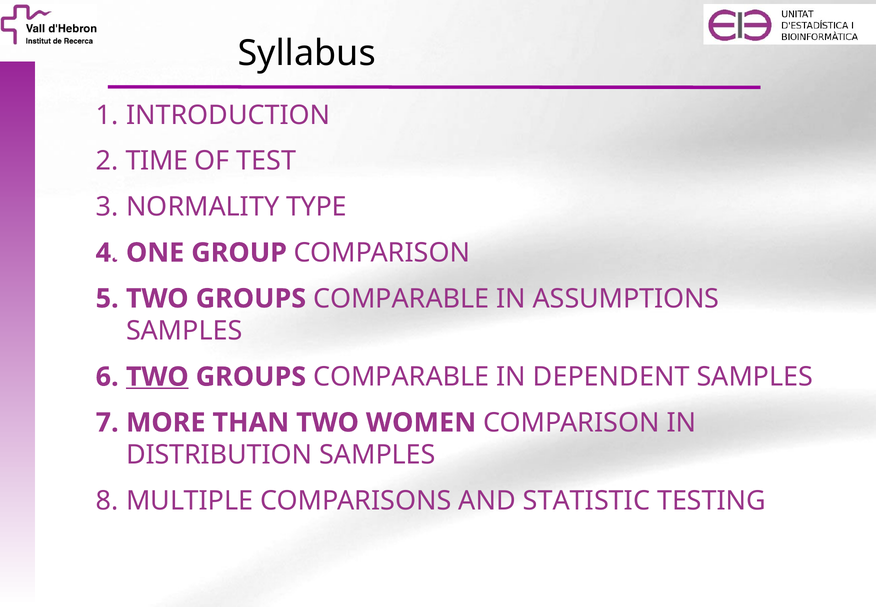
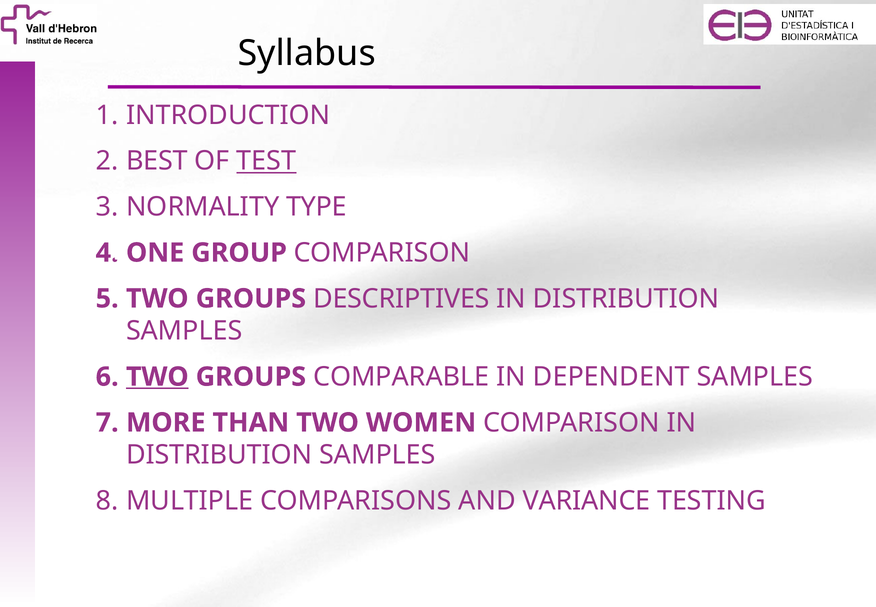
TIME: TIME -> BEST (157, 161)
TEST underline: none -> present (266, 161)
5 TWO GROUPS COMPARABLE: COMPARABLE -> DESCRIPTIVES (401, 298)
ASSUMPTIONS: ASSUMPTIONS -> DISTRIBUTION (626, 298)
STATISTIC: STATISTIC -> VARIANCE (587, 500)
